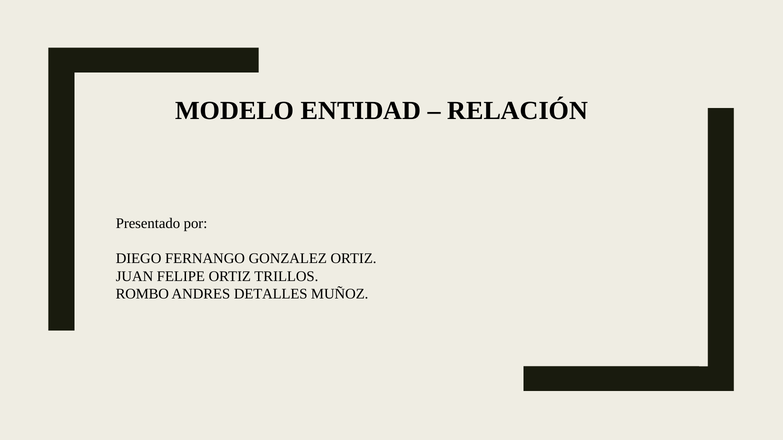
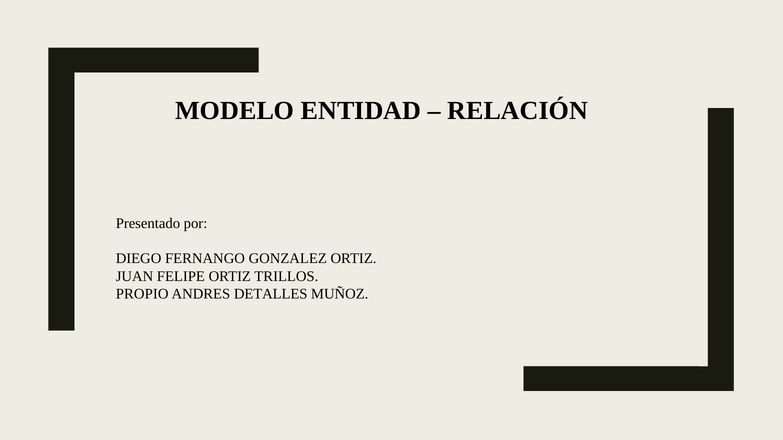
ROMBO: ROMBO -> PROPIO (142, 294)
